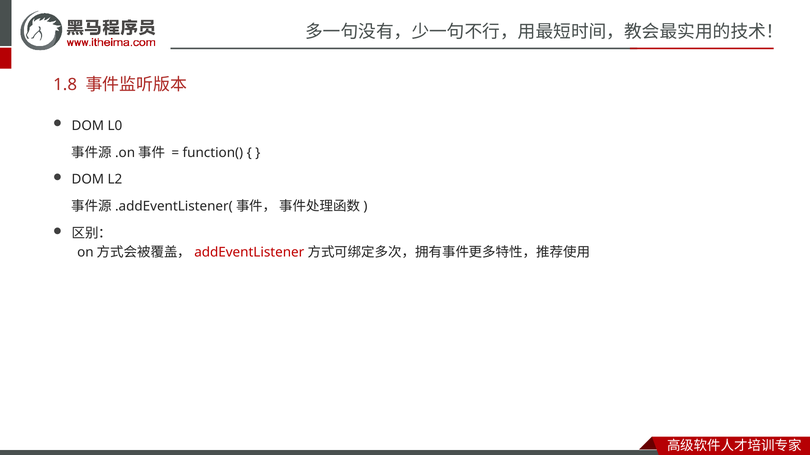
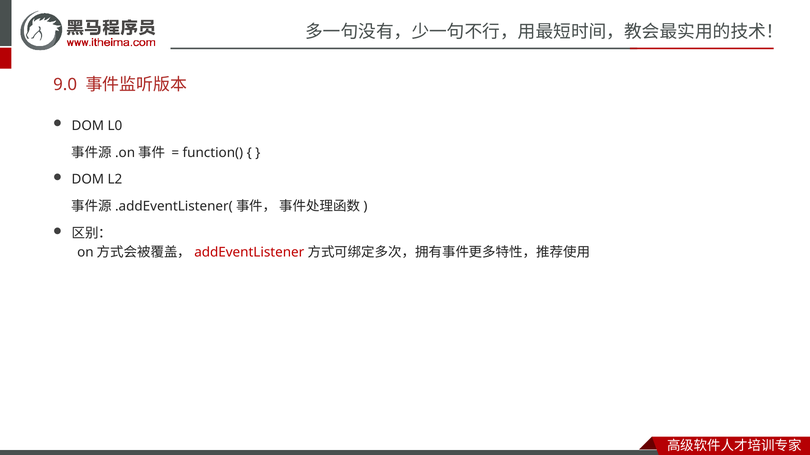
1.8: 1.8 -> 9.0 (65, 85)
